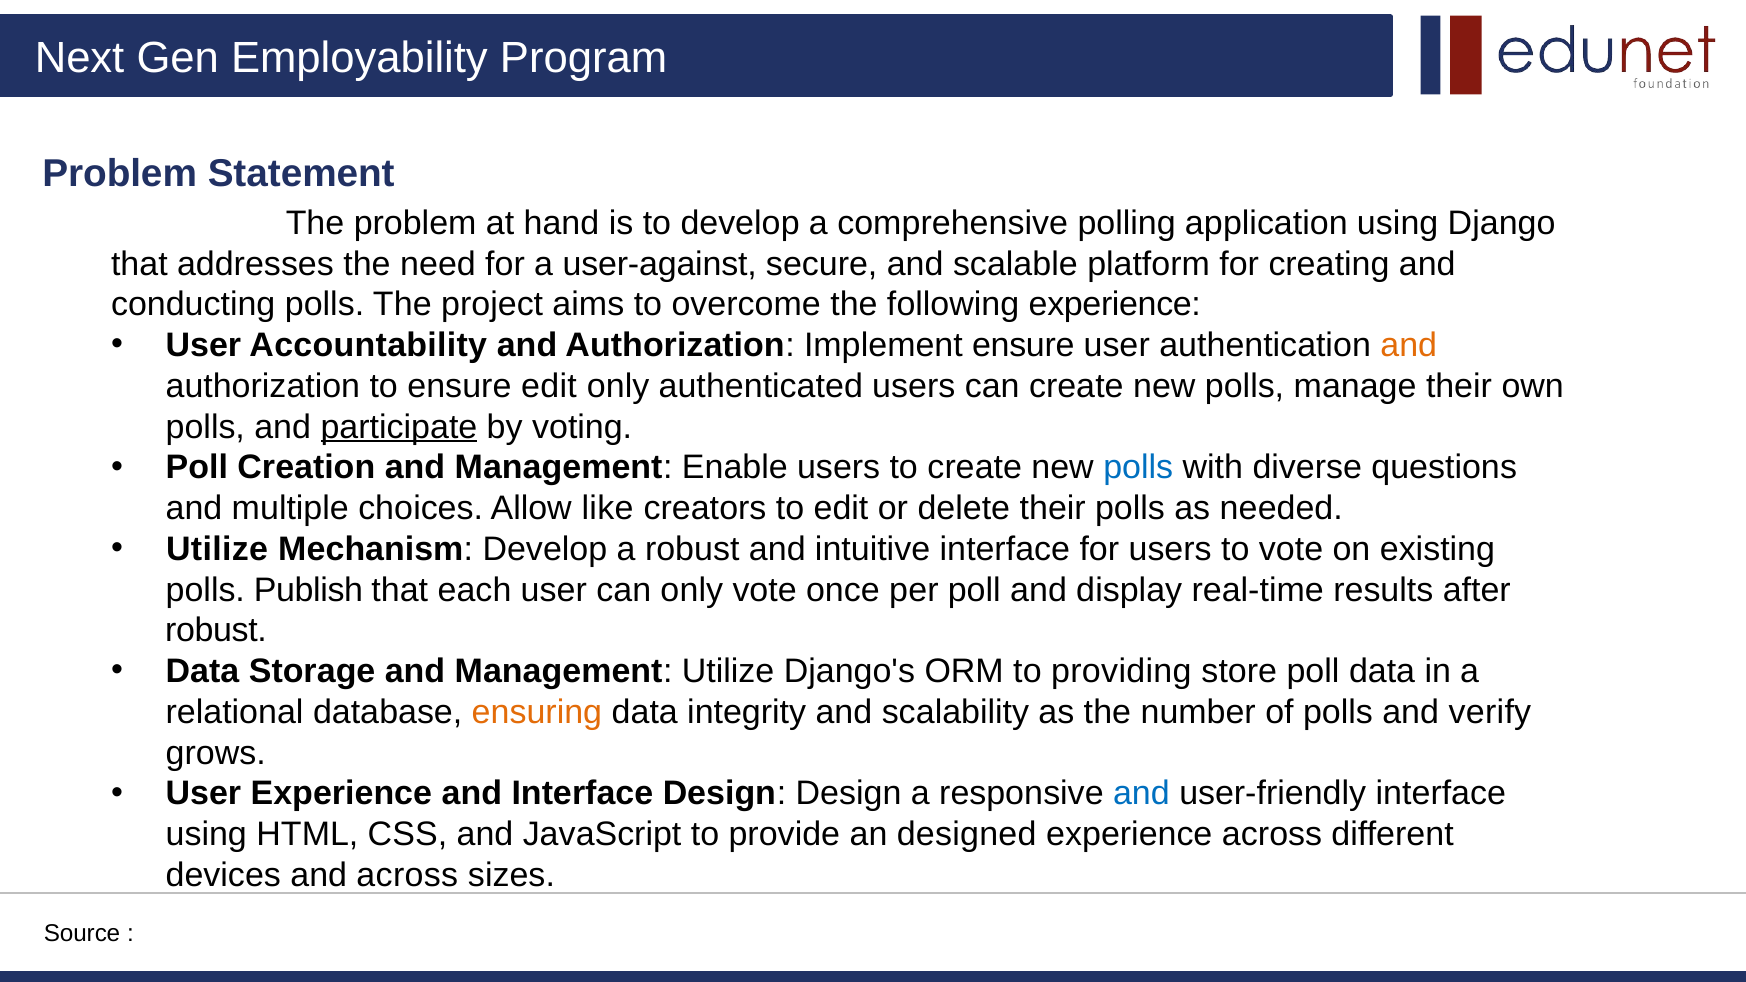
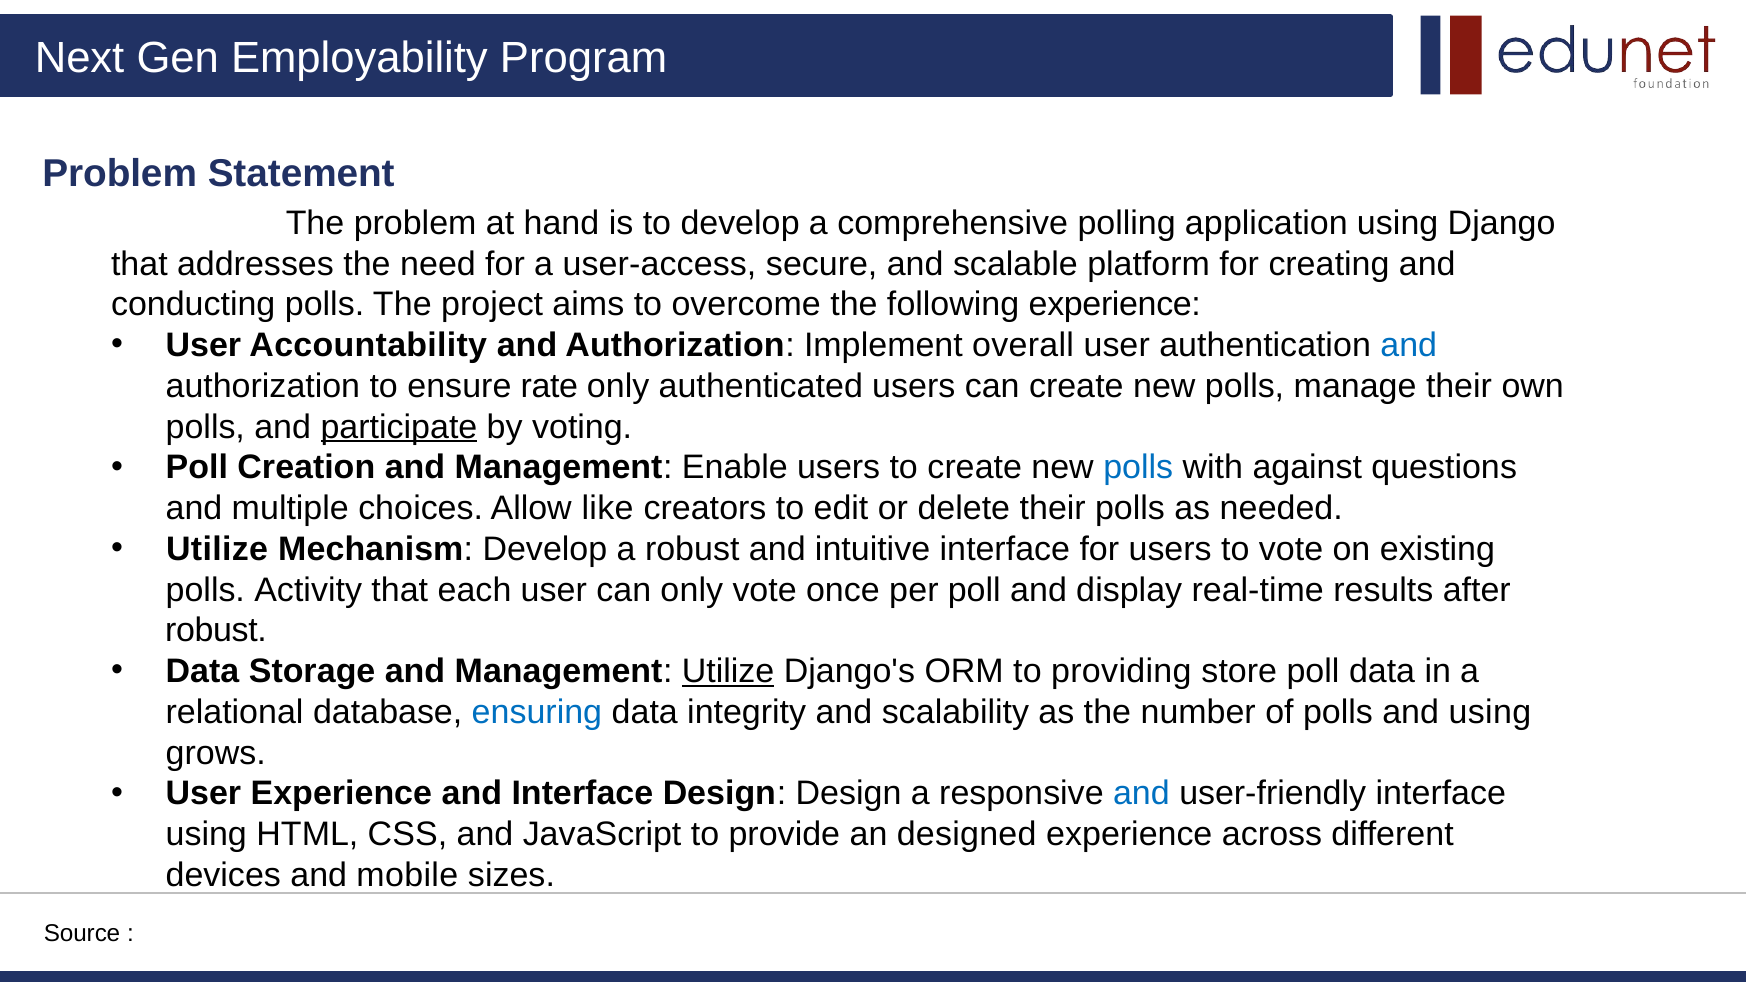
user-against: user-against -> user-access (660, 264)
Implement ensure: ensure -> overall (1023, 345)
and colour: orange -> blue (1409, 345)
ensure edit: edit -> rate (549, 386)
diverse: diverse -> against (1307, 468)
Publish: Publish -> Activity (308, 590)
Utilize underline: none -> present (728, 672)
ensuring colour: orange -> blue (537, 712)
and verify: verify -> using (1490, 712)
and across: across -> mobile (407, 875)
